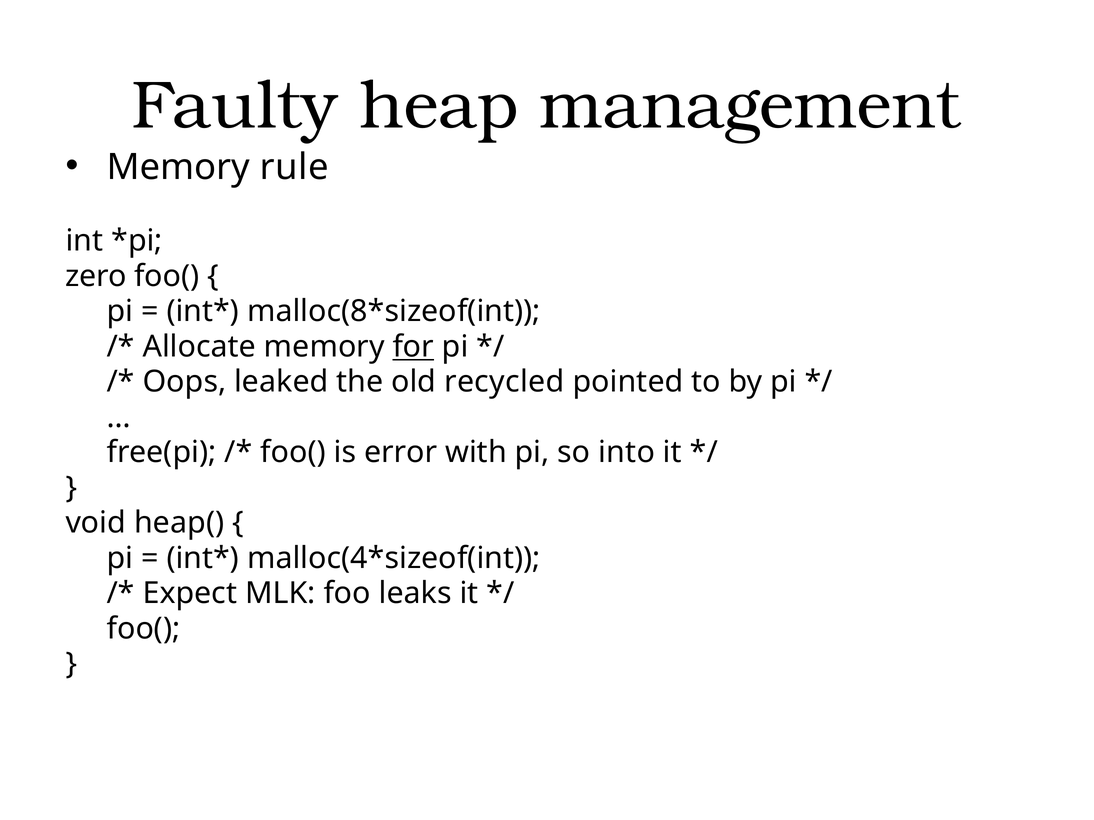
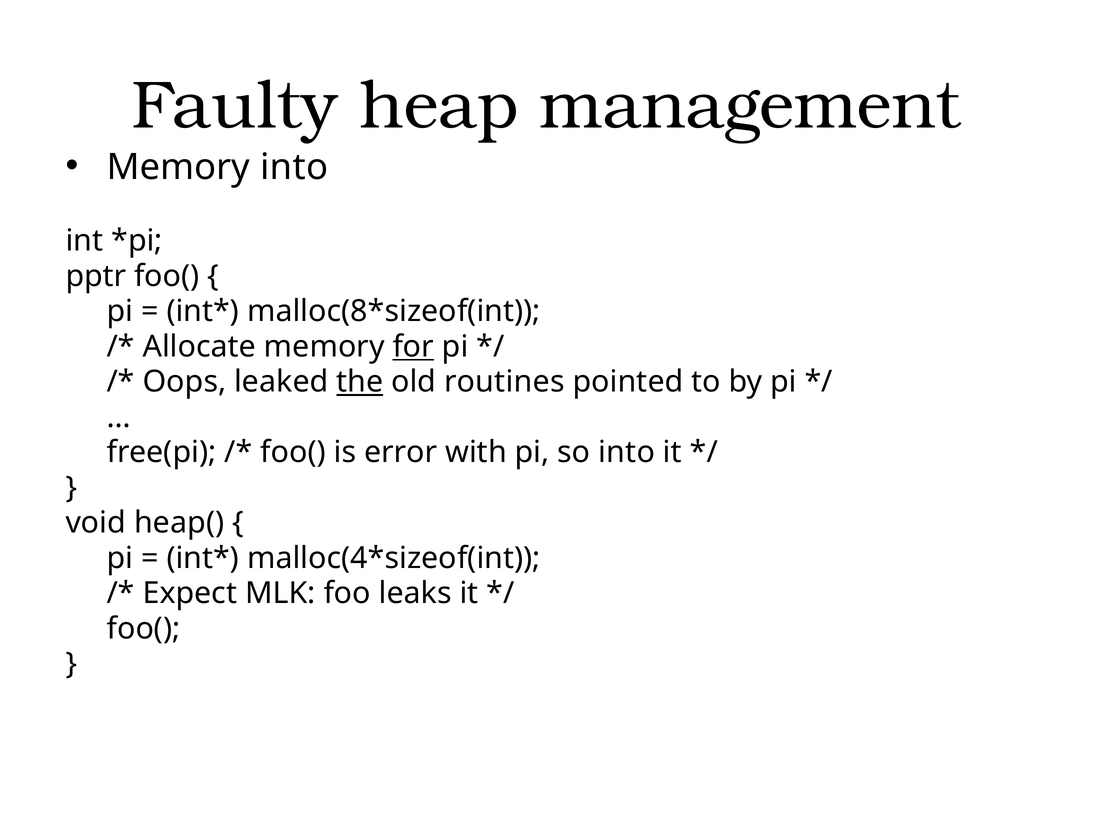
Memory rule: rule -> into (294, 167)
zero: zero -> pptr (96, 276)
the underline: none -> present (360, 382)
recycled: recycled -> routines (504, 382)
